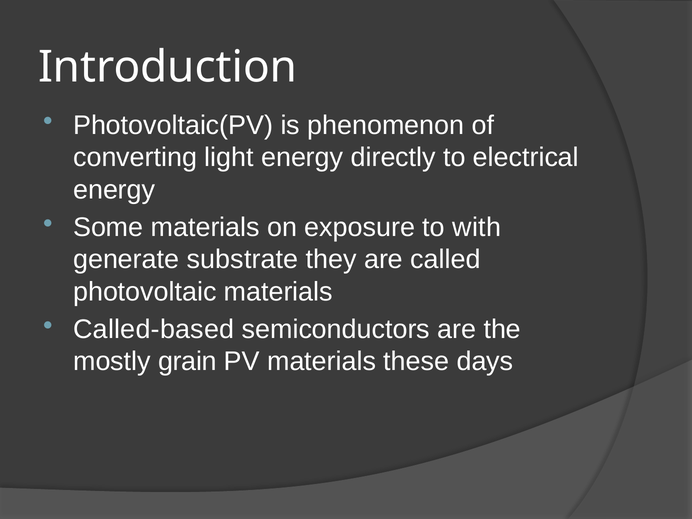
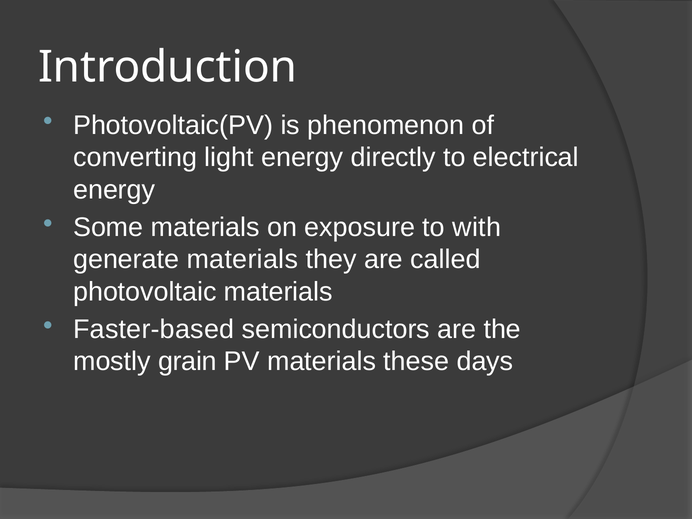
generate substrate: substrate -> materials (242, 259)
Called-based: Called-based -> Faster-based (154, 329)
